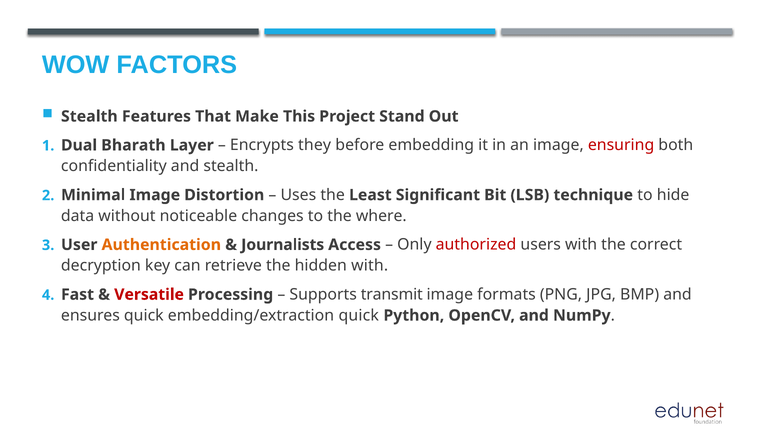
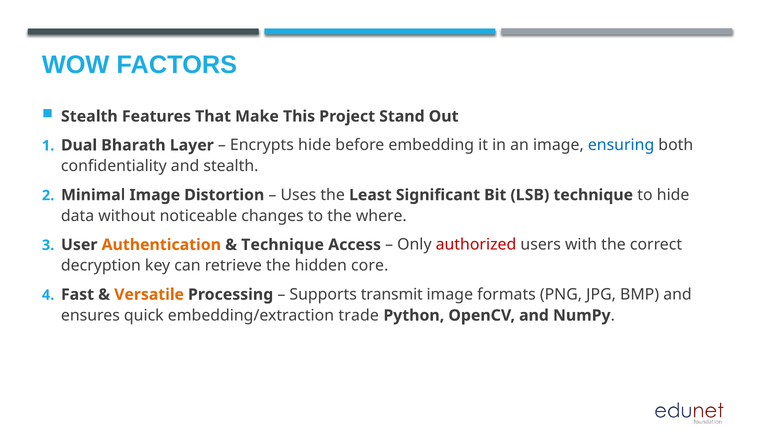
Encrypts they: they -> hide (315, 145)
ensuring colour: red -> blue (621, 145)
Journalists: Journalists -> Technique (283, 244)
hidden with: with -> core (370, 265)
Versatile colour: red -> orange (149, 294)
embedding/extraction quick: quick -> trade (359, 315)
